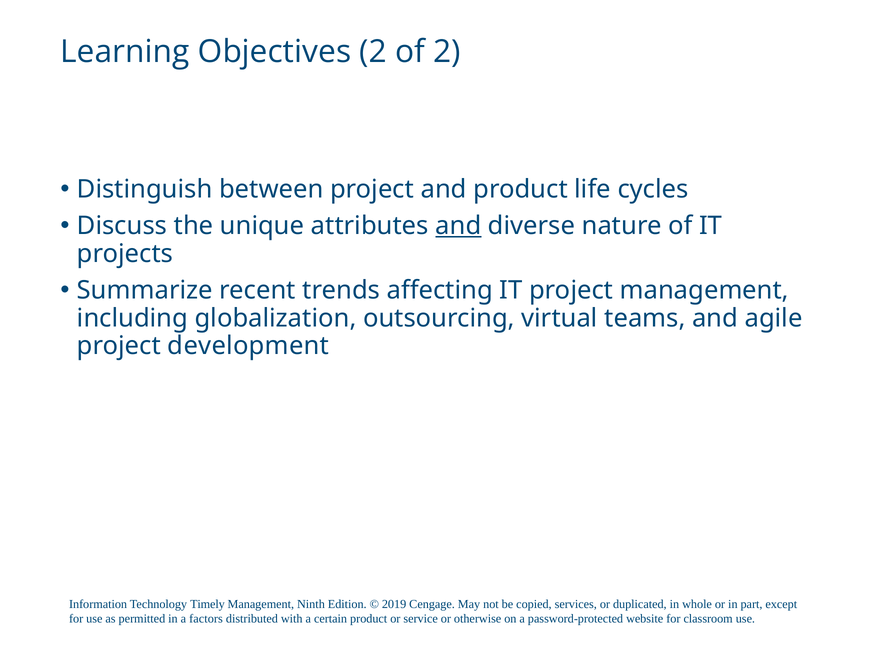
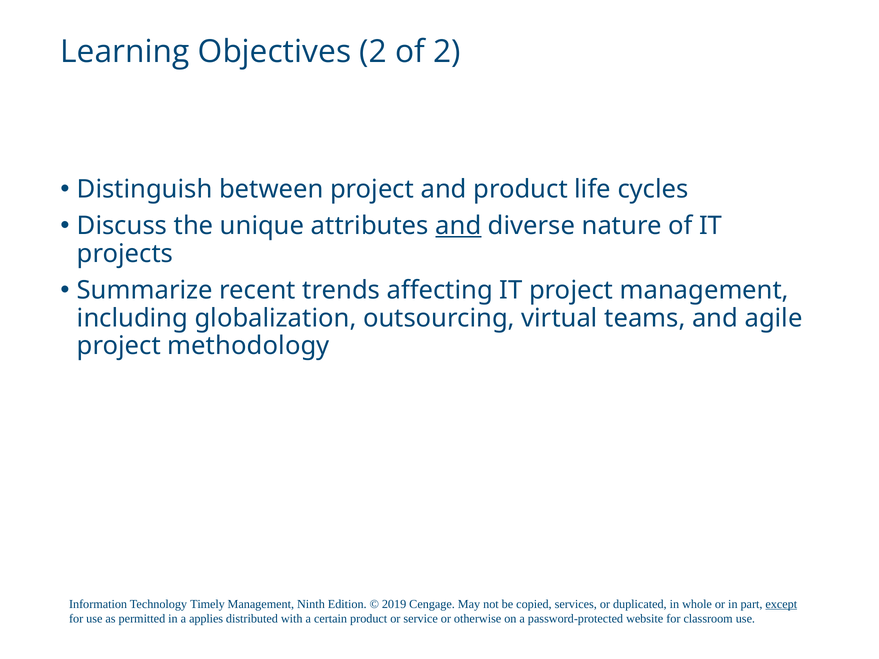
development: development -> methodology (248, 346)
except underline: none -> present (781, 604)
factors: factors -> applies (206, 619)
